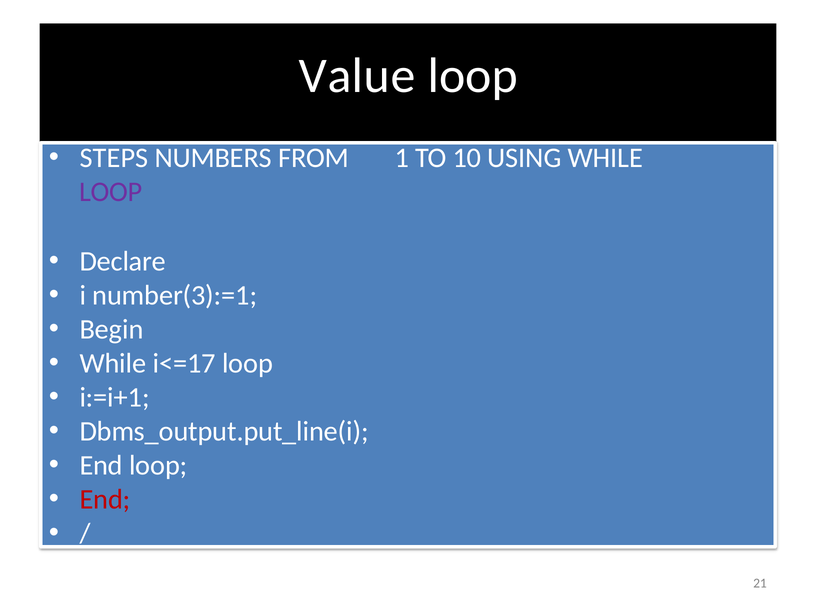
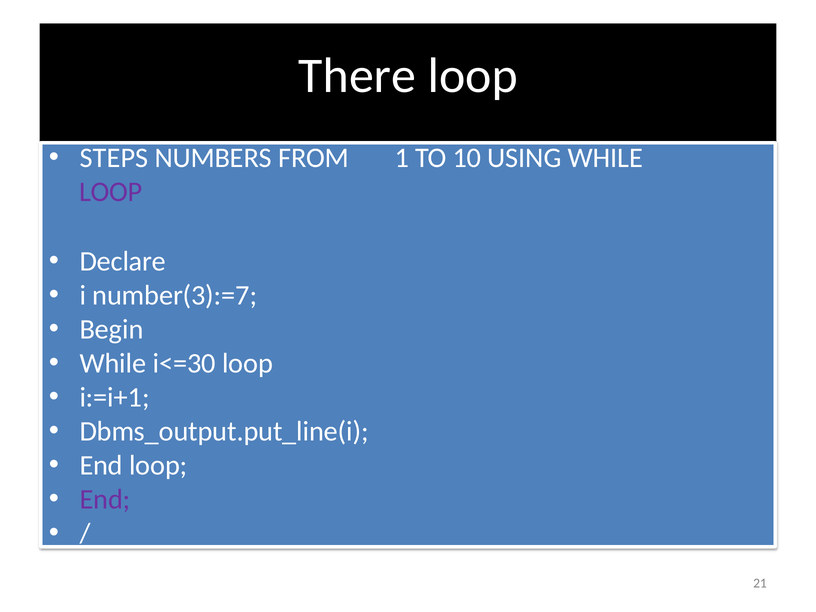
Value: Value -> There (357, 76)
number(3):=1: number(3):=1 -> number(3):=7 (175, 295)
i<=17: i<=17 -> i<=30 (184, 363)
End colour: red -> purple (105, 499)
